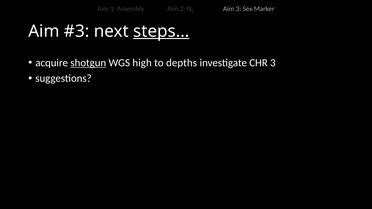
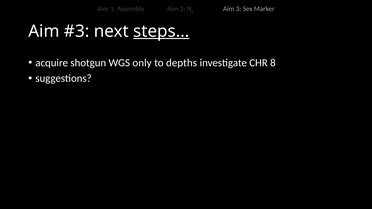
shotgun underline: present -> none (88, 63)
high: high -> only (142, 63)
CHR 3: 3 -> 8 (273, 63)
